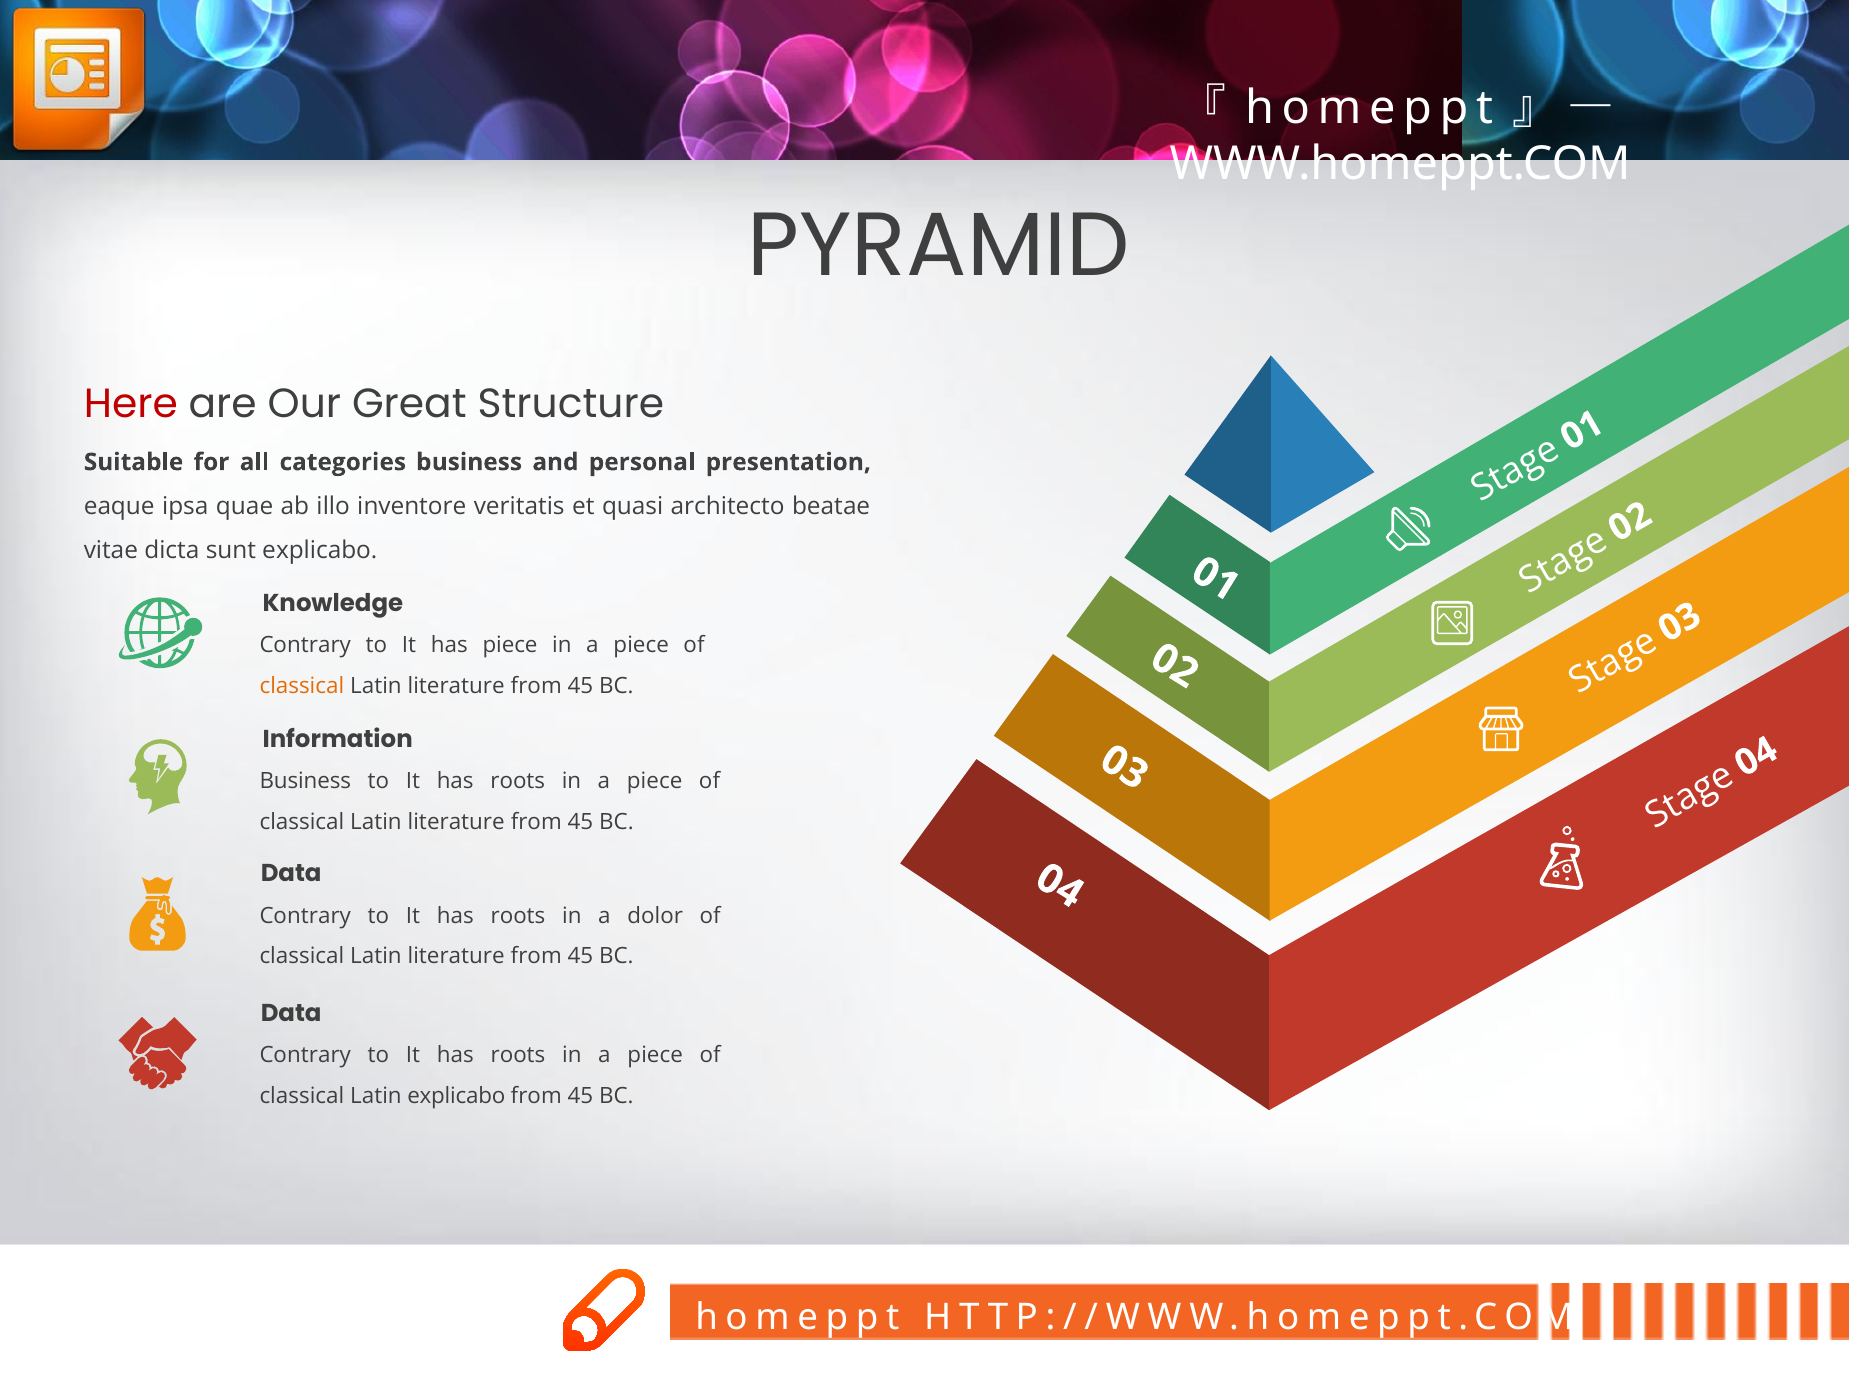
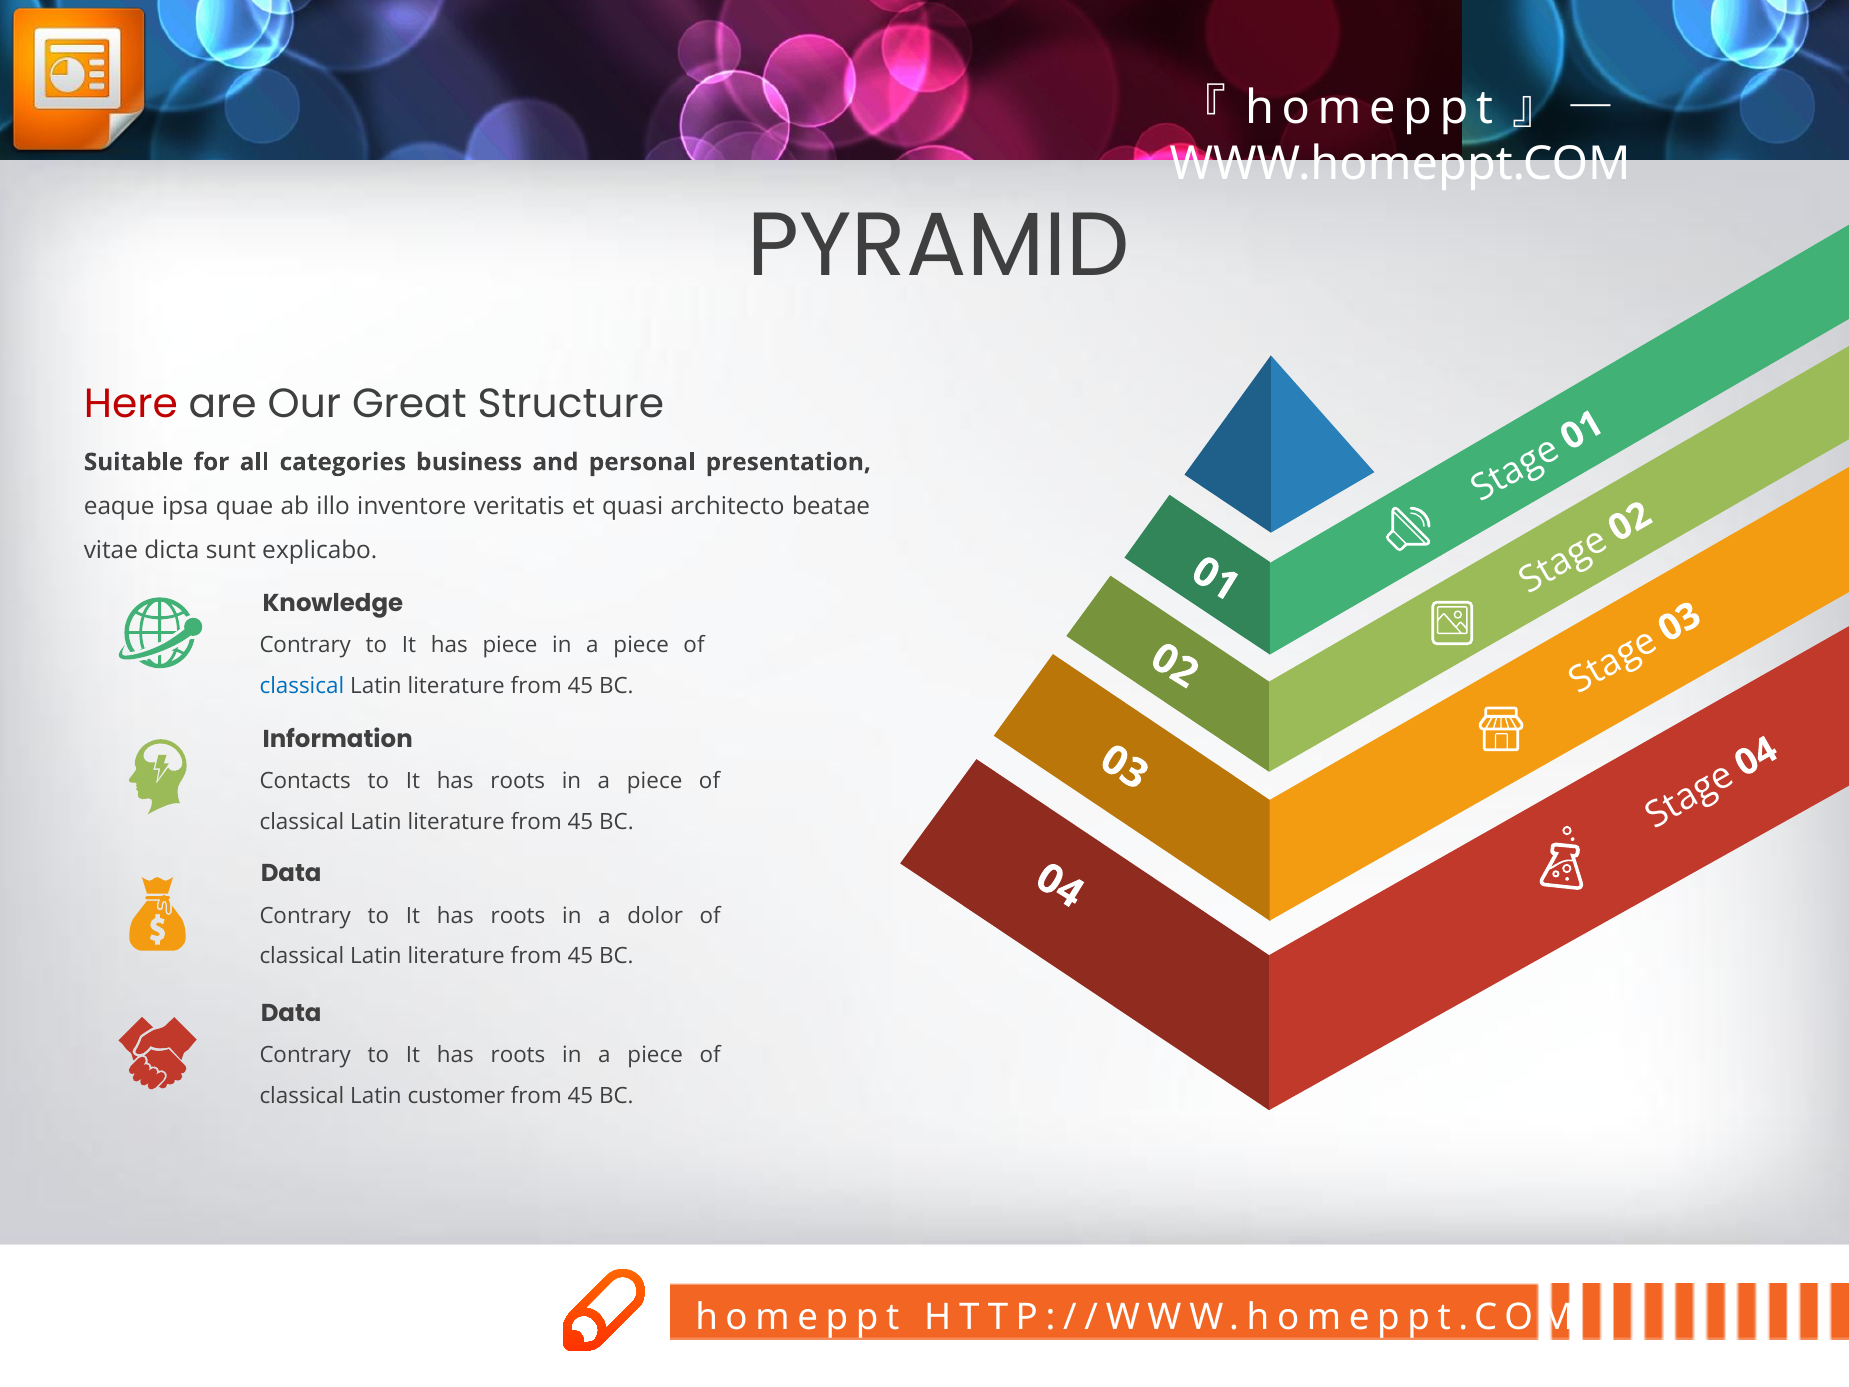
classical colour: orange -> blue (302, 686)
Business: Business -> Contacts (305, 781)
Latin explicabo: explicabo -> customer (456, 1095)
